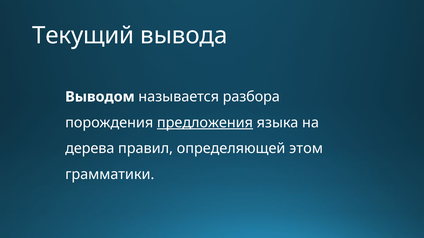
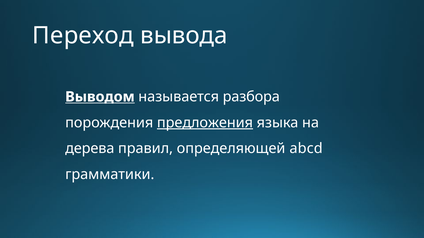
Текущий: Текущий -> Переход (83, 36)
Выводом underline: none -> present (100, 97)
этом: этом -> abcd (306, 149)
